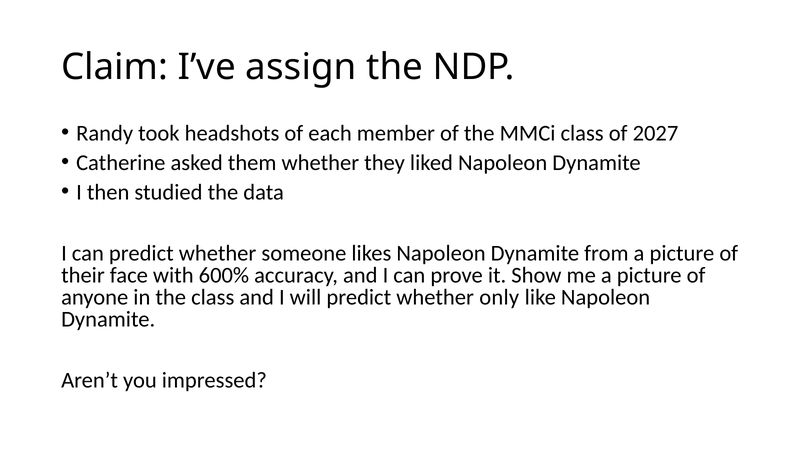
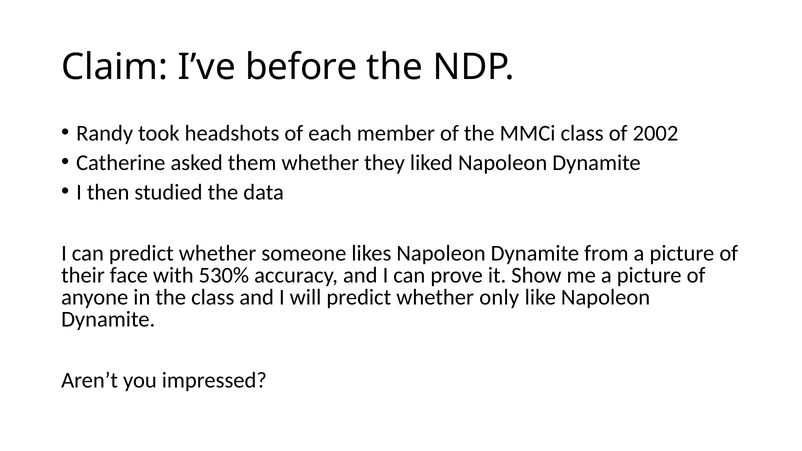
assign: assign -> before (301, 67)
2027: 2027 -> 2002 (655, 133)
600%: 600% -> 530% (224, 275)
